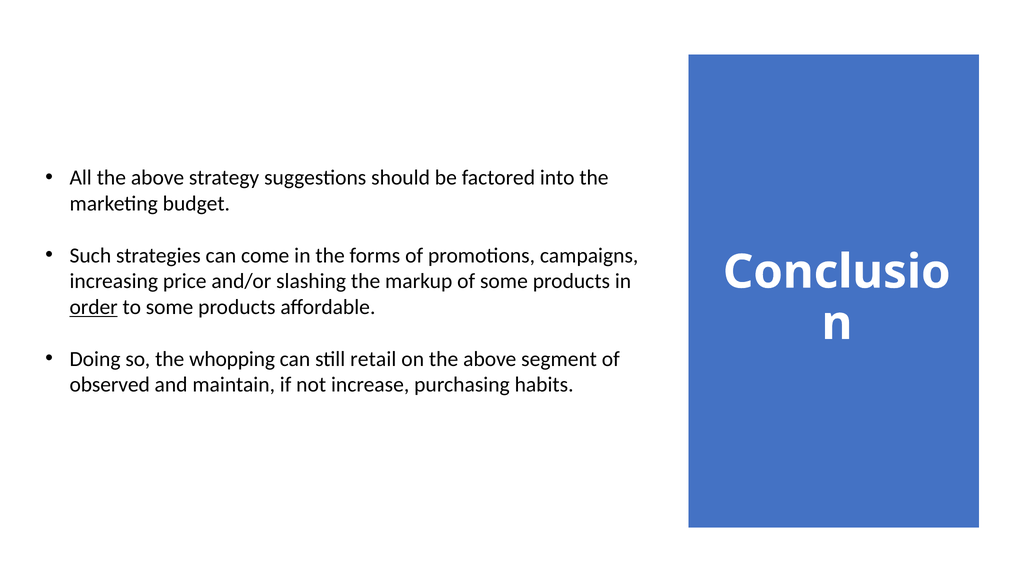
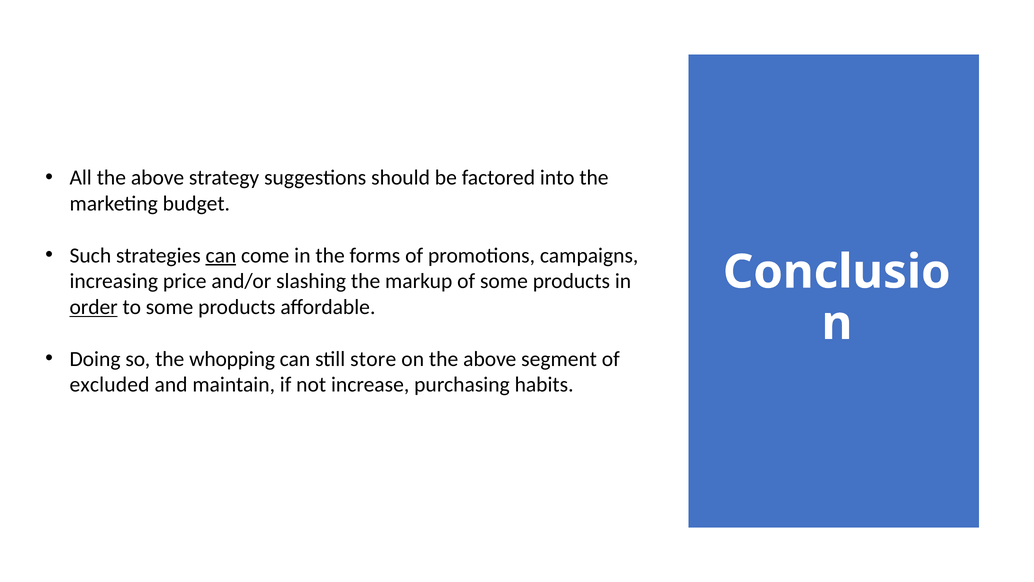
can underline: none -> present (221, 255)
retail: retail -> store (373, 359)
observed: observed -> excluded (110, 385)
